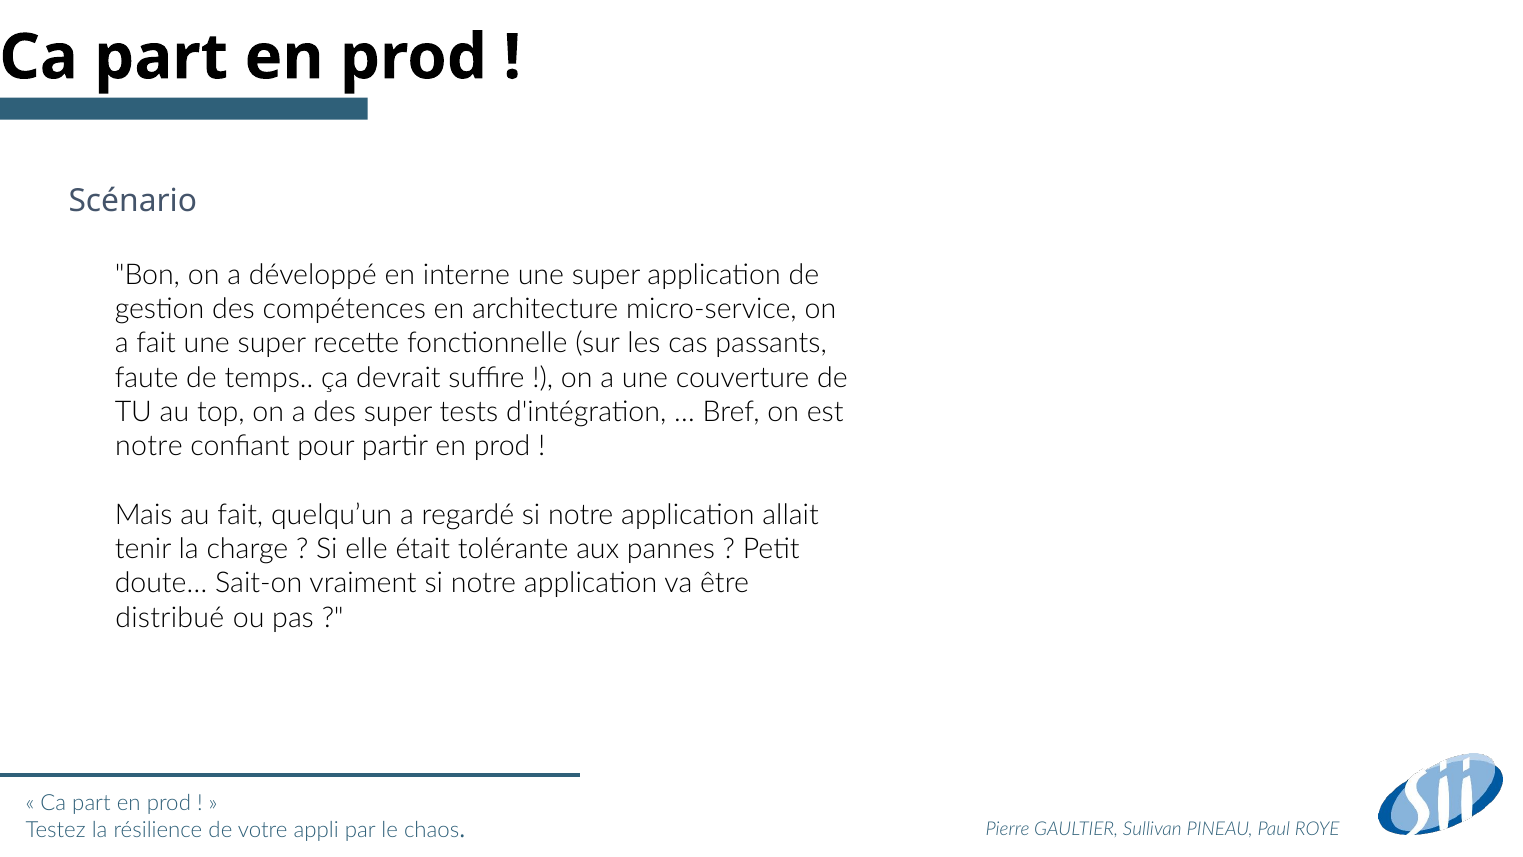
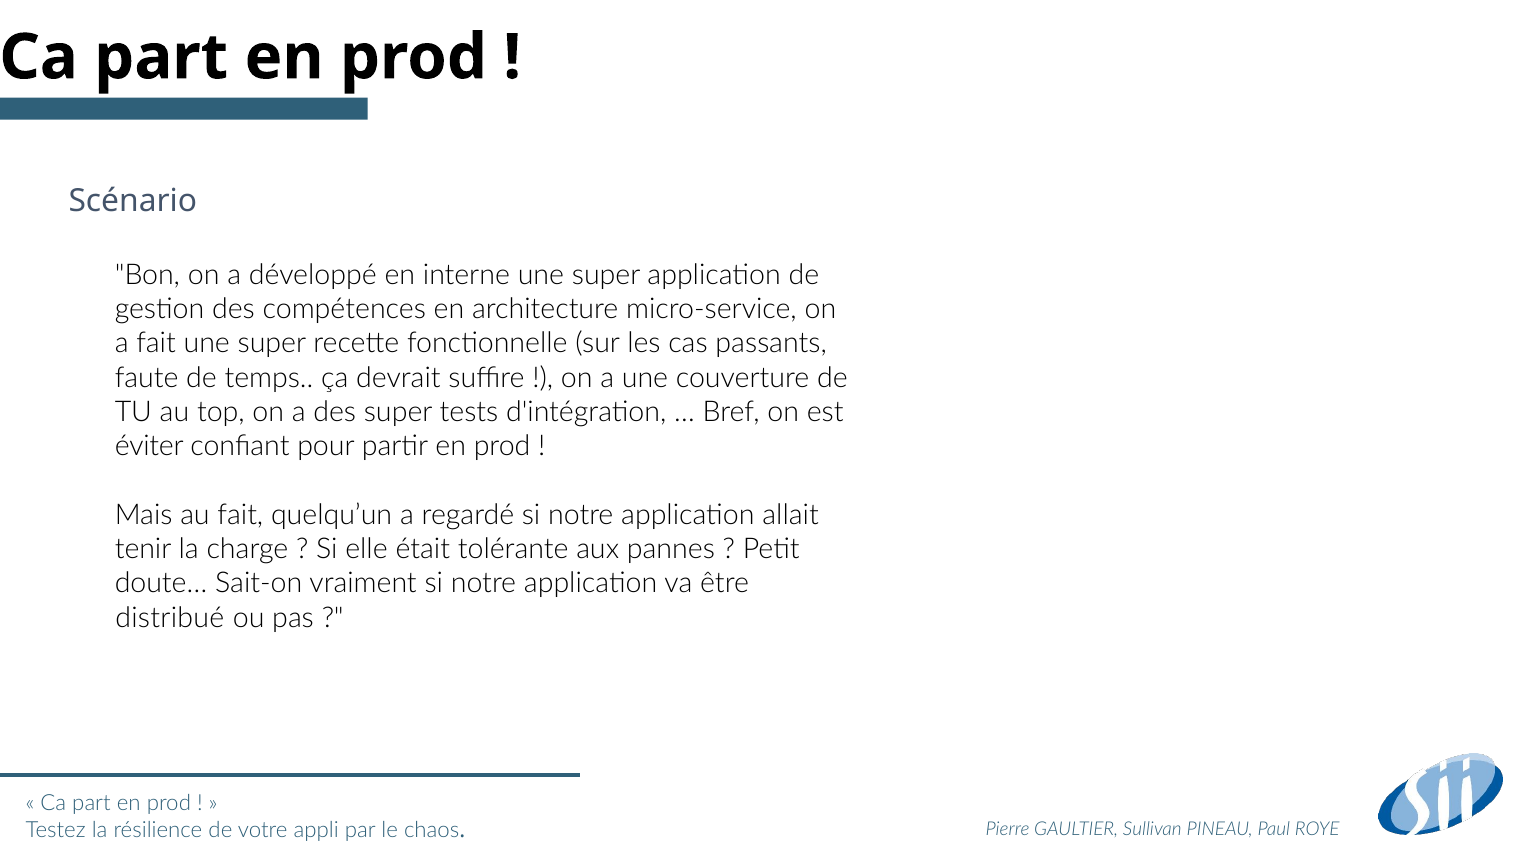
notre: notre -> éviter (149, 446)
